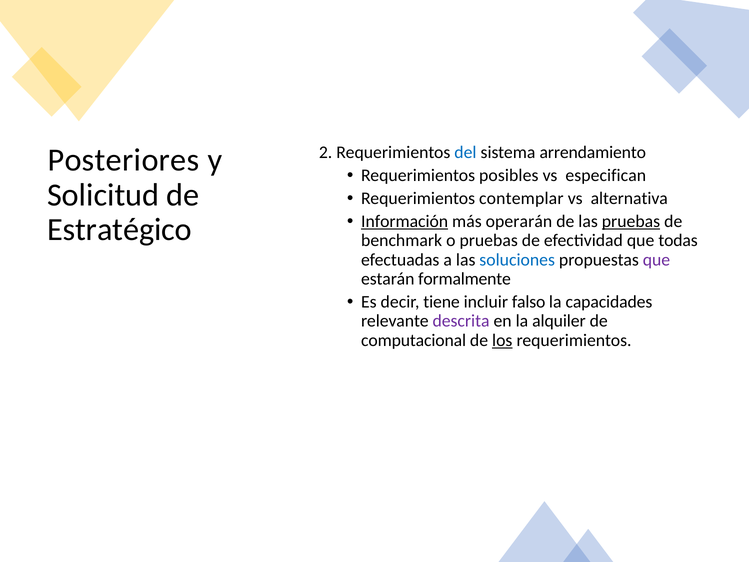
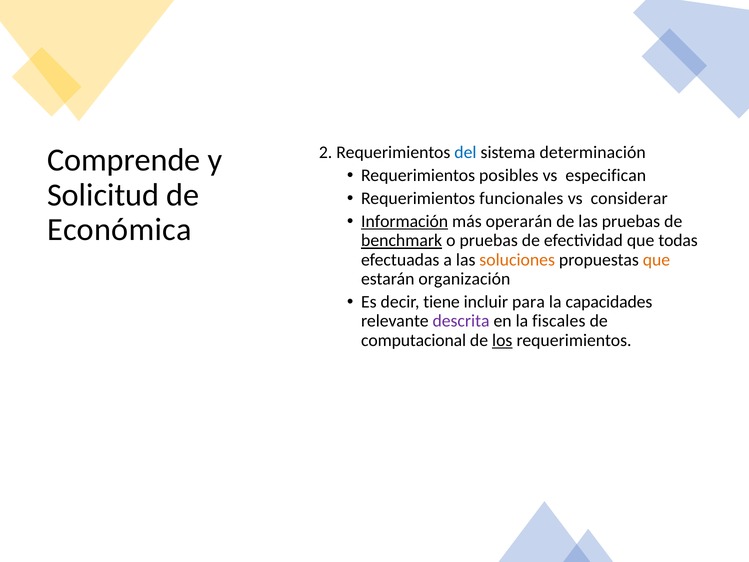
arrendamiento: arrendamiento -> determinación (593, 152)
Posteriores: Posteriores -> Comprende (124, 160)
contemplar: contemplar -> funcionales (521, 198)
alternativa: alternativa -> considerar (629, 198)
pruebas underline: present -> none (631, 221)
Estratégico: Estratégico -> Económica (119, 230)
benchmark underline: none -> present (402, 241)
soluciones colour: blue -> orange (517, 260)
que colour: purple -> orange (656, 260)
formalmente: formalmente -> organización (464, 279)
falso: falso -> para (528, 302)
alquiler: alquiler -> fiscales (559, 321)
